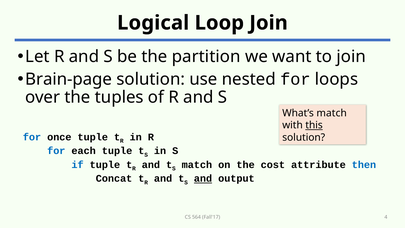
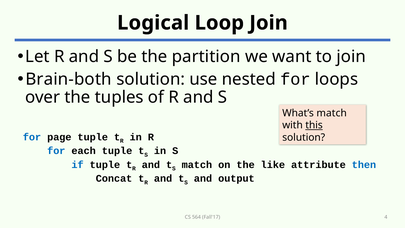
Brain-page: Brain-page -> Brain-both (69, 79)
once: once -> page (59, 137)
cost: cost -> like (273, 165)
and underline: present -> none (203, 178)
